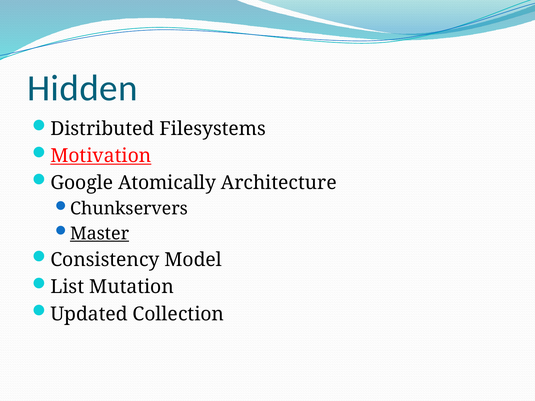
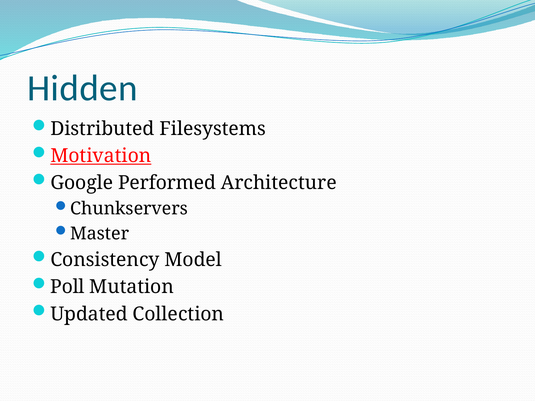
Atomically: Atomically -> Performed (167, 183)
Master underline: present -> none (100, 234)
List: List -> Poll (67, 287)
